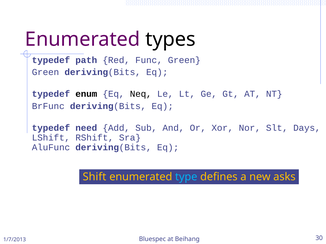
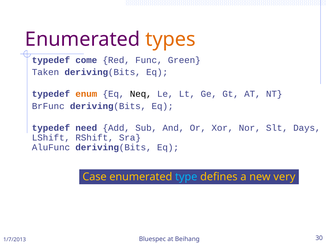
types colour: black -> orange (171, 39)
path: path -> come (86, 60)
Green: Green -> Taken (45, 72)
enum colour: black -> orange (86, 94)
Shift: Shift -> Case (95, 177)
asks: asks -> very (284, 177)
